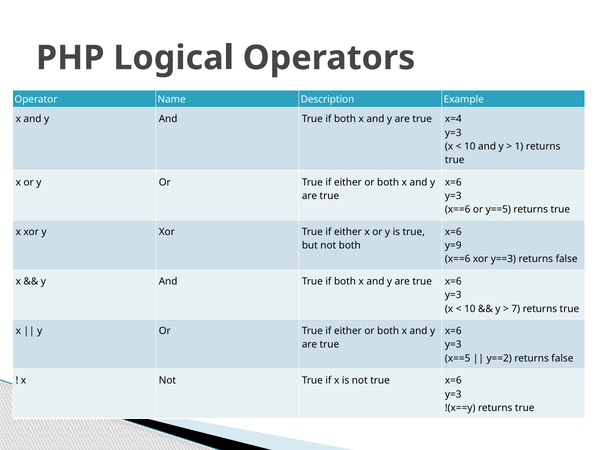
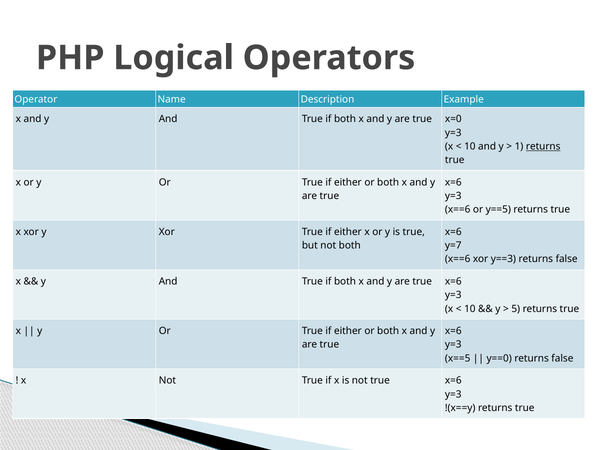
x=4: x=4 -> x=0 (453, 119)
returns underline: none -> present (543, 146)
y=9: y=9 -> y=7 (453, 246)
7: 7 -> 5 (516, 309)
y==2: y==2 -> y==0 (499, 358)
